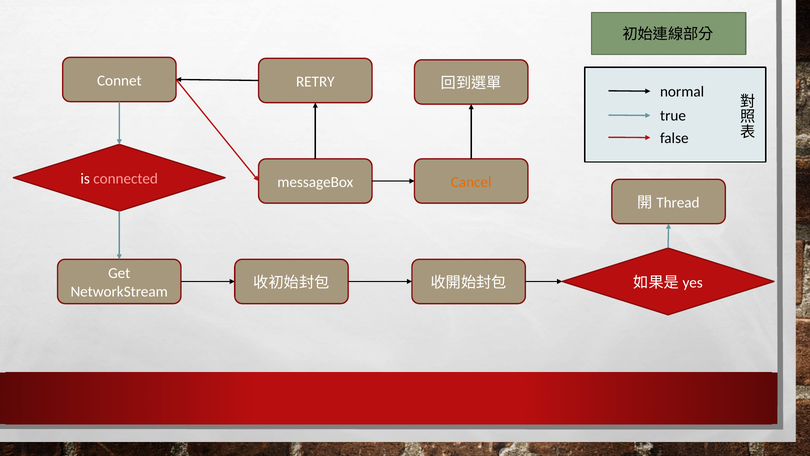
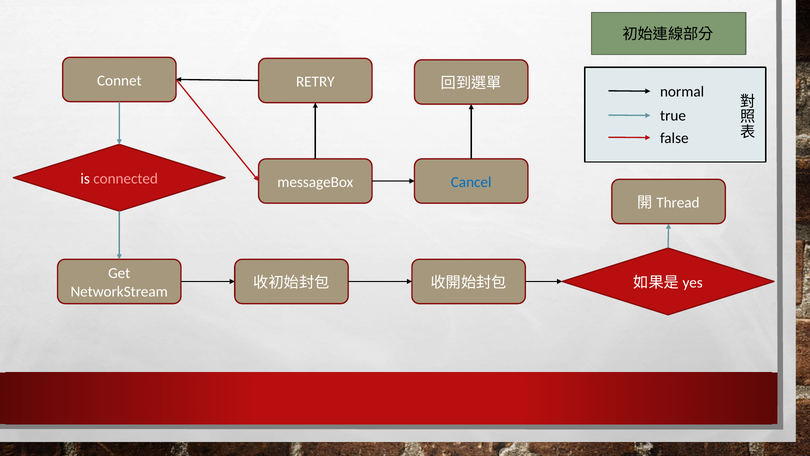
Cancel colour: orange -> blue (471, 182)
